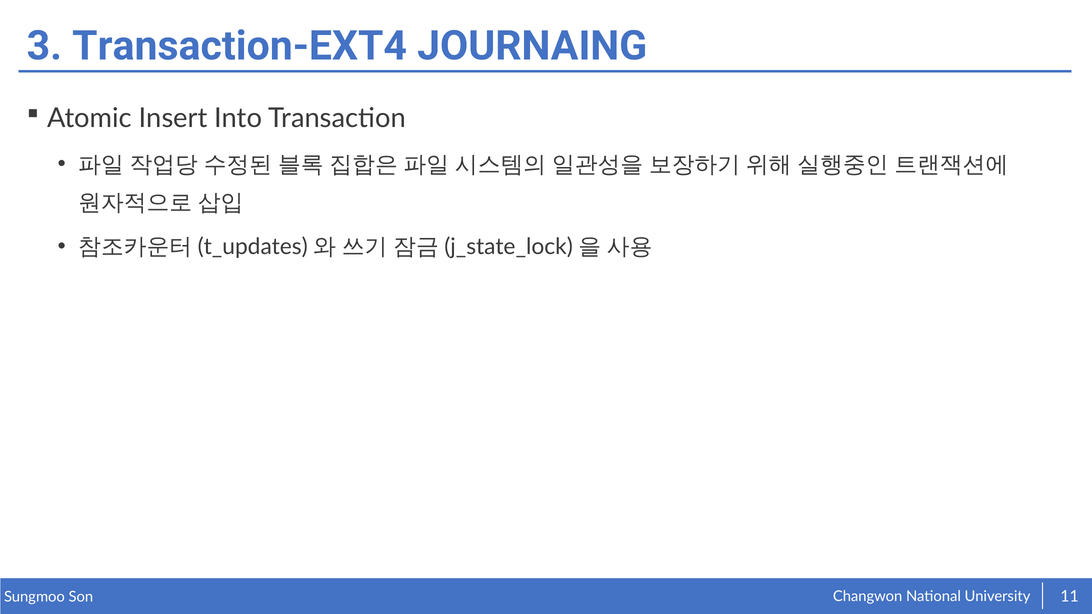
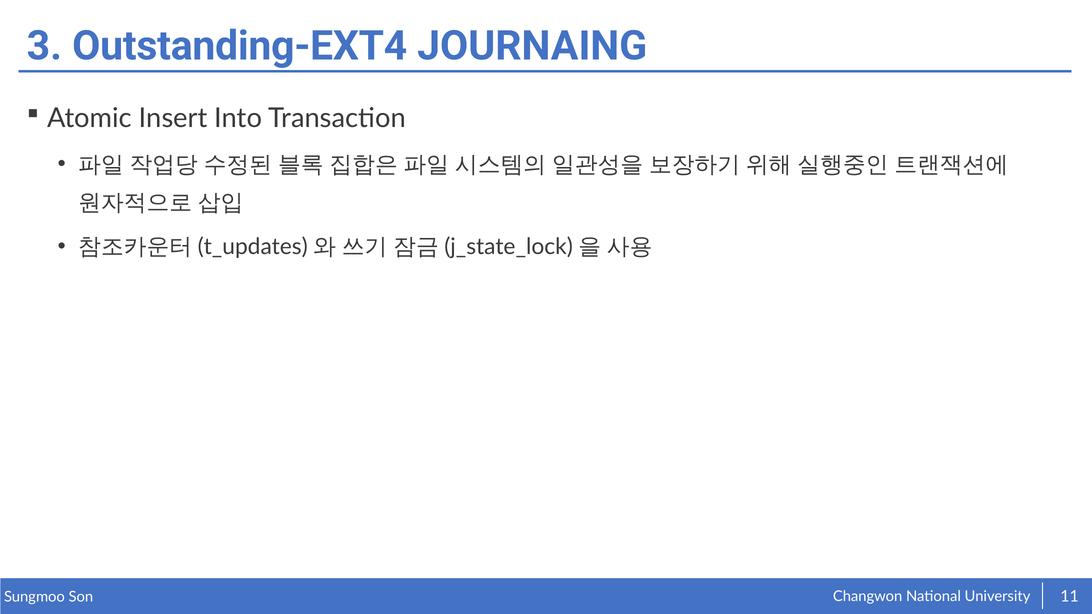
Transaction-EXT4: Transaction-EXT4 -> Outstanding-EXT4 (240, 46)
